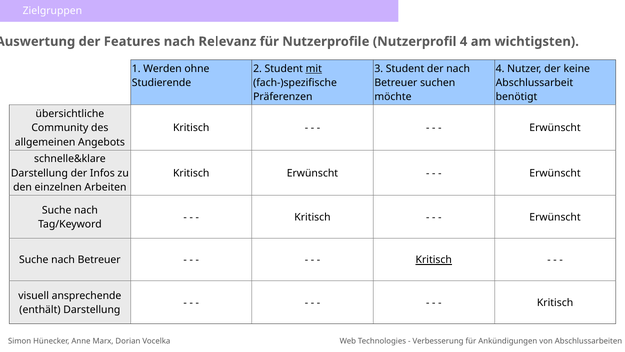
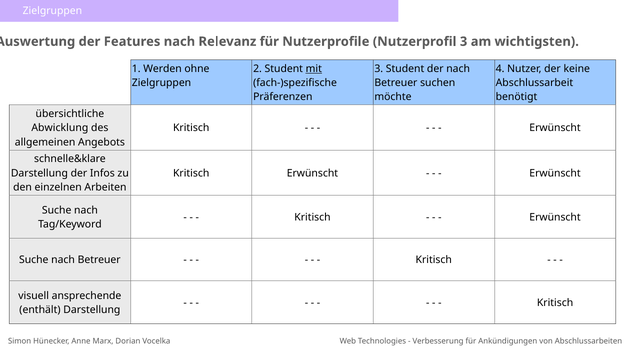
Nutzerprofil 4: 4 -> 3 (464, 41)
Studierende: Studierende -> Zielgruppen (162, 83)
Community: Community -> Abwicklung (60, 128)
Kritisch underline: present -> none (434, 260)
